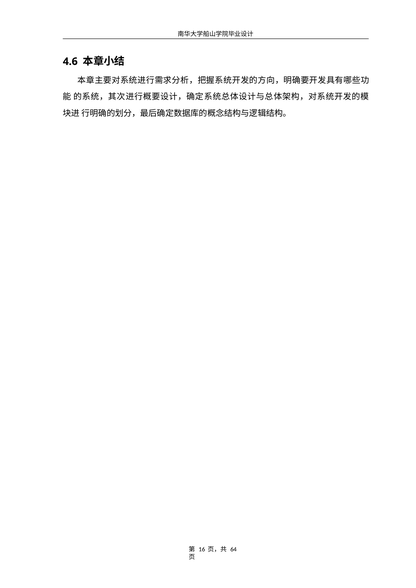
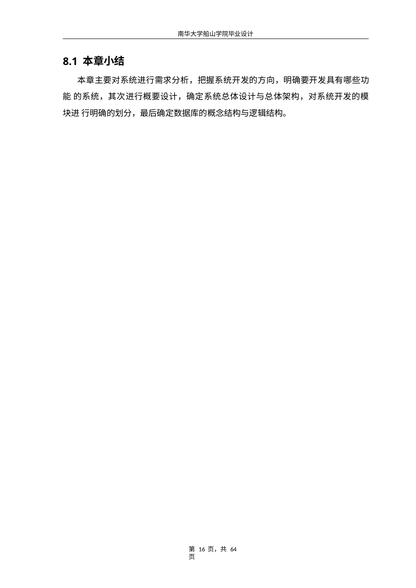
4.6: 4.6 -> 8.1 (70, 62)
